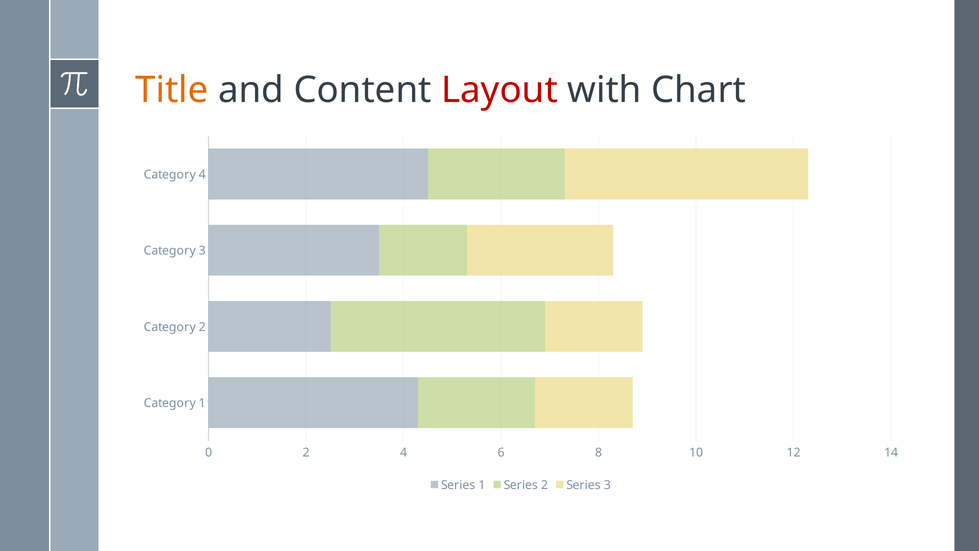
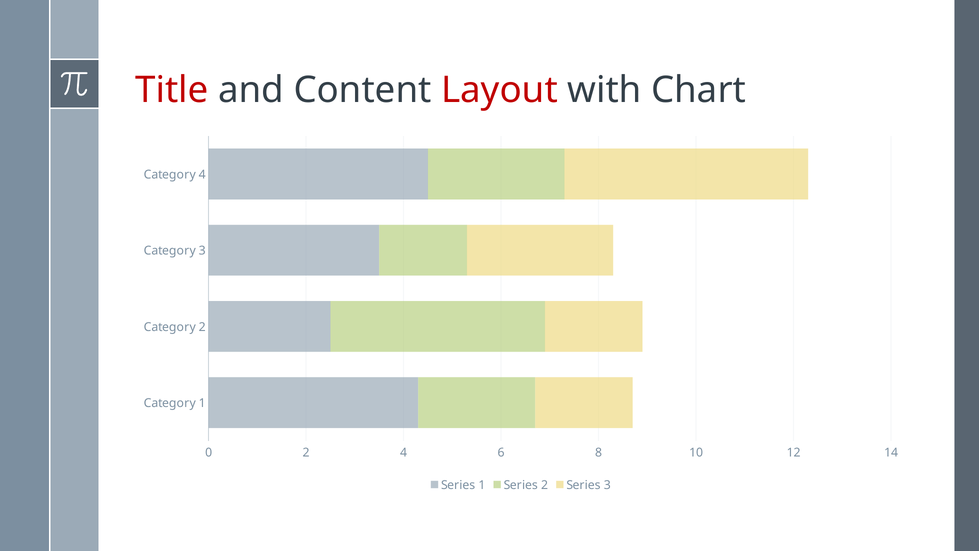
Title colour: orange -> red (172, 90)
